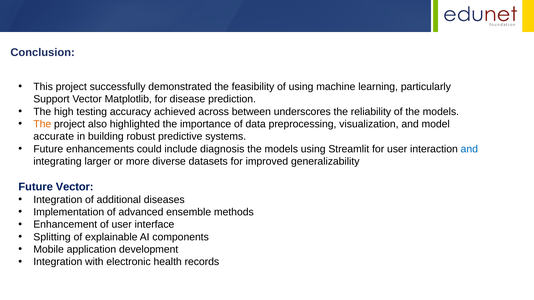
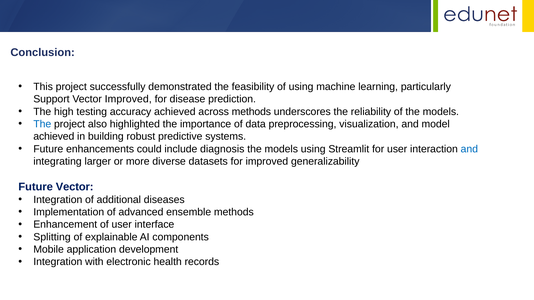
Vector Matplotlib: Matplotlib -> Improved (128, 99)
across between: between -> methods (251, 112)
The colour: orange -> blue (42, 124)
accurate: accurate -> achieved (54, 137)
